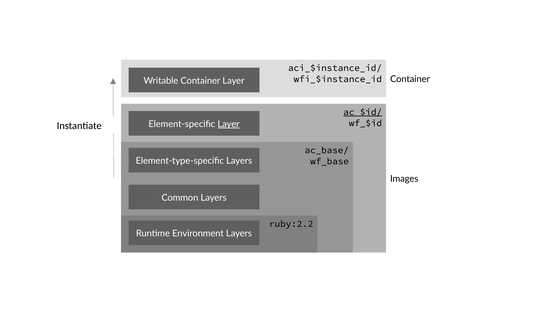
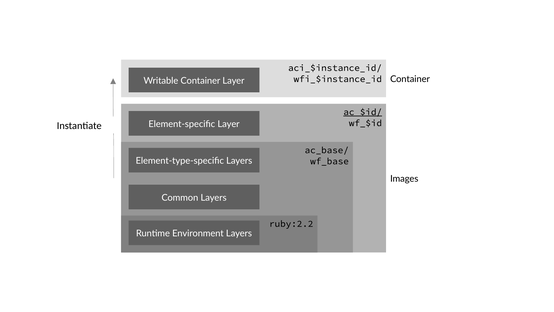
Layer underline: present -> none (229, 124)
